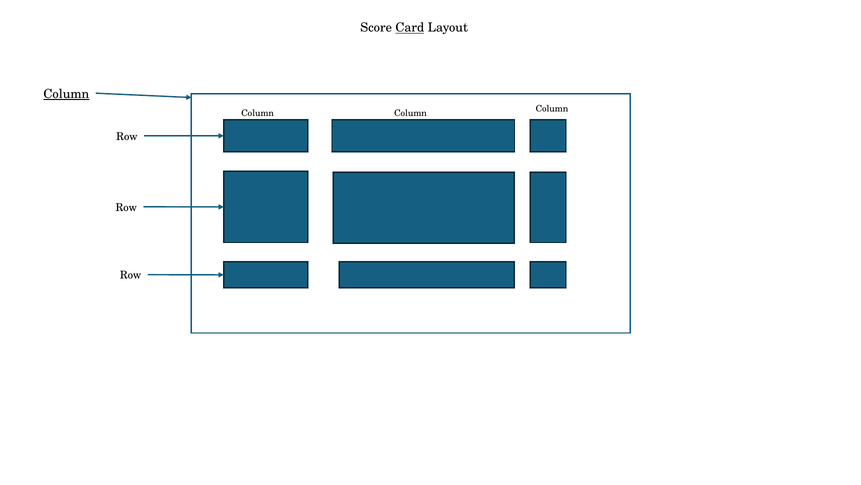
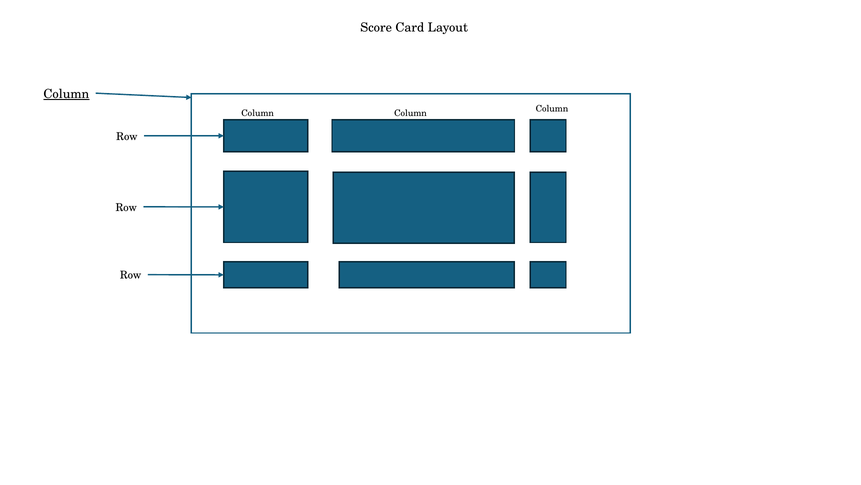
Card underline: present -> none (410, 28)
